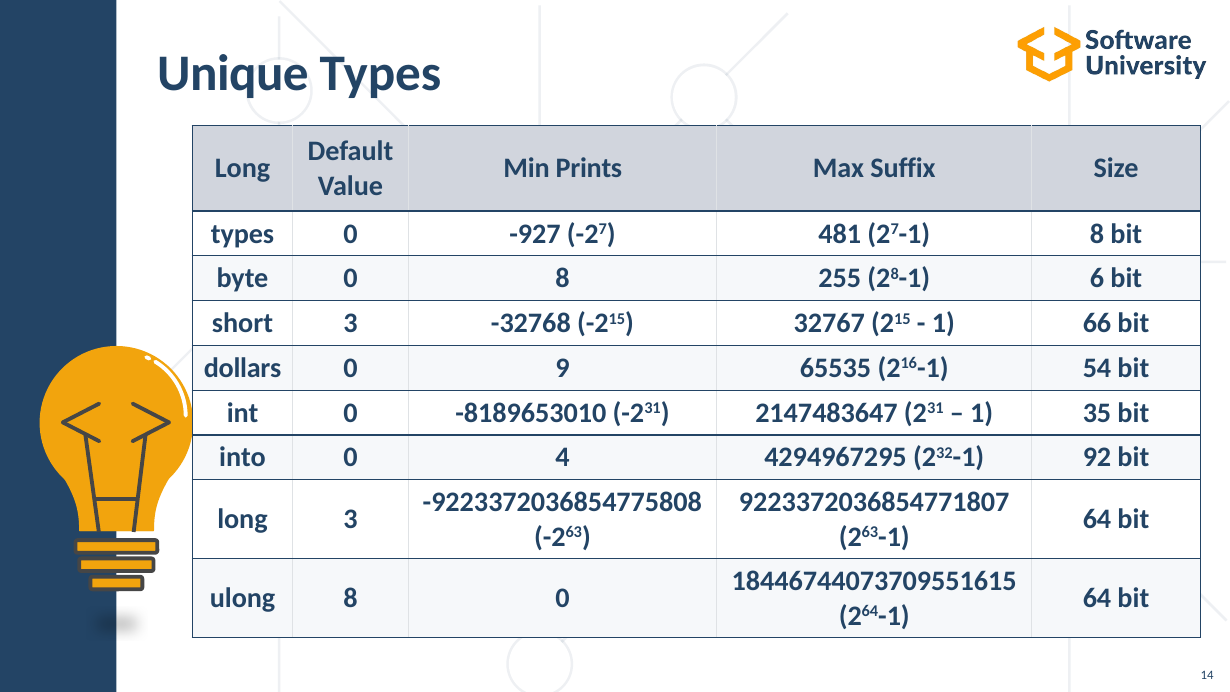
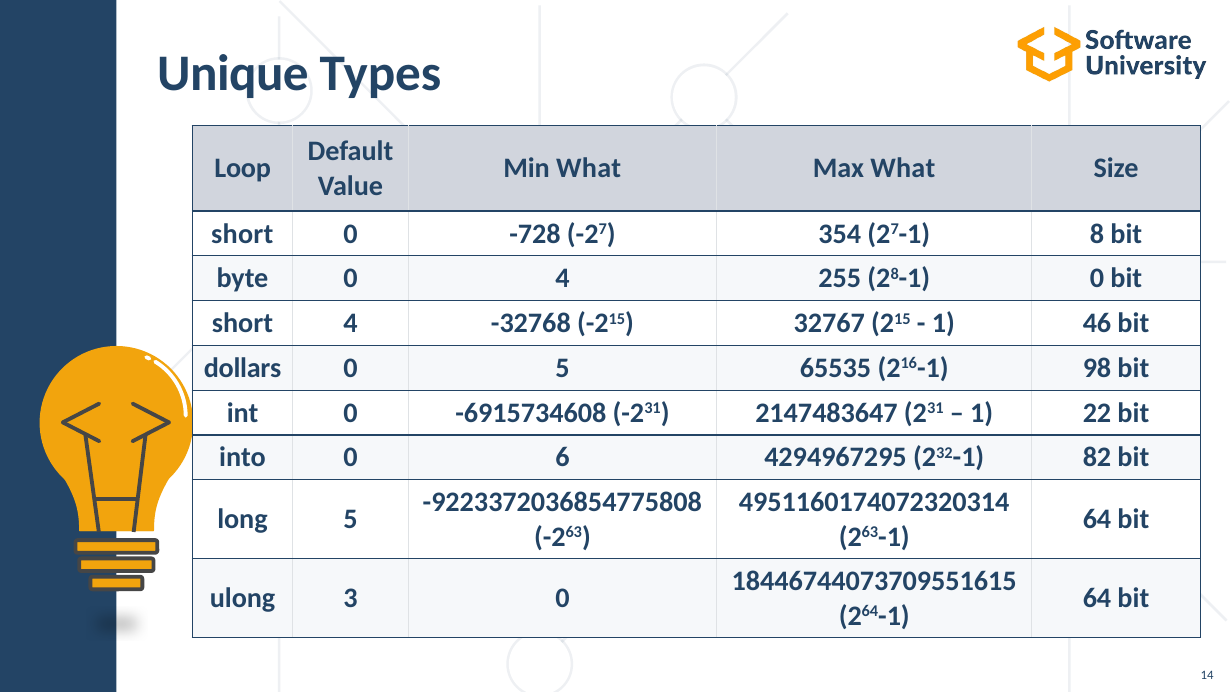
Long: Long -> Loop (243, 169)
Min Prints: Prints -> What (589, 169)
Max Suffix: Suffix -> What (903, 169)
types: types -> short (242, 234)
-927: -927 -> -728 (535, 234)
481: 481 -> 354 (840, 234)
0 8: 8 -> 4 (562, 278)
28-1 6: 6 -> 0 (1097, 278)
short 3: 3 -> 4 (351, 323)
66: 66 -> 46 (1097, 323)
0 9: 9 -> 5 (562, 368)
54: 54 -> 98 (1097, 368)
-8189653010: -8189653010 -> -6915734608 (531, 413)
35: 35 -> 22 (1097, 413)
4: 4 -> 6 (562, 458)
92: 92 -> 82 (1097, 458)
9223372036854771807: 9223372036854771807 -> 4951160174072320314 (874, 502)
long 3: 3 -> 5 (351, 519)
ulong 8: 8 -> 3 (351, 599)
